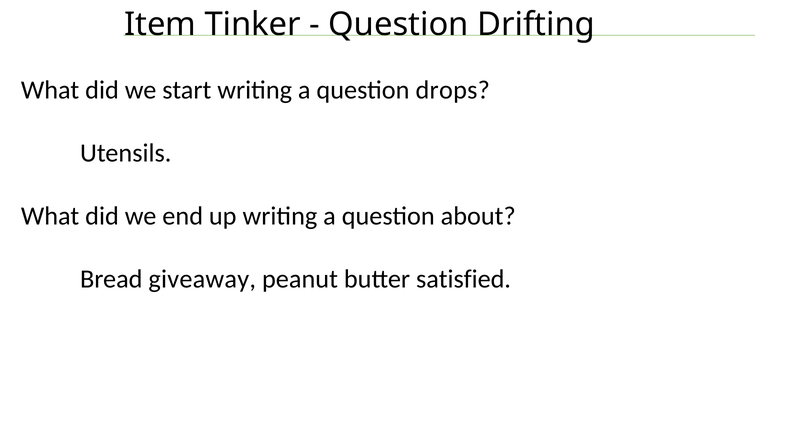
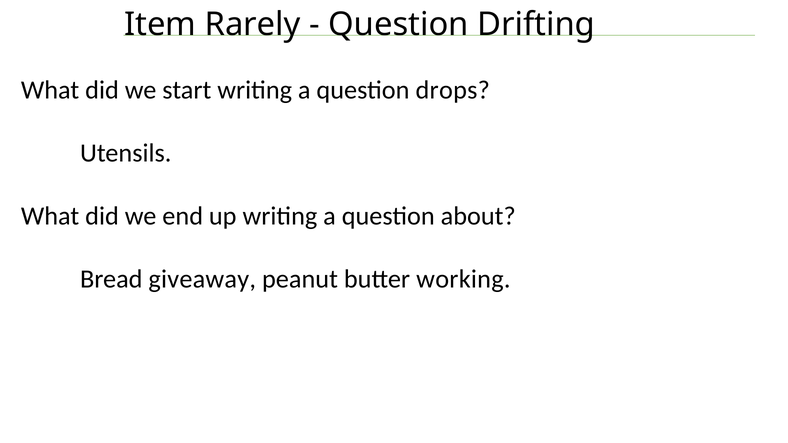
Tinker: Tinker -> Rarely (253, 24)
satisfied: satisfied -> working (463, 279)
